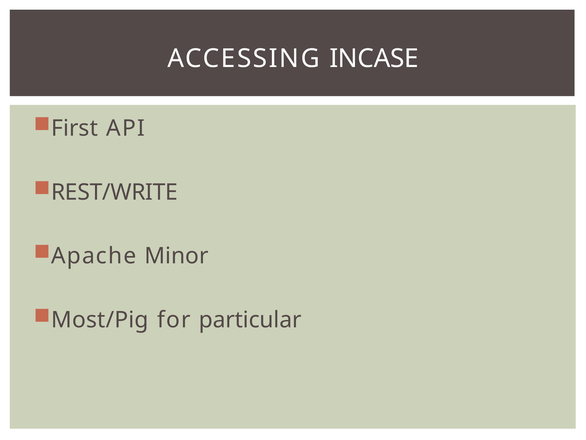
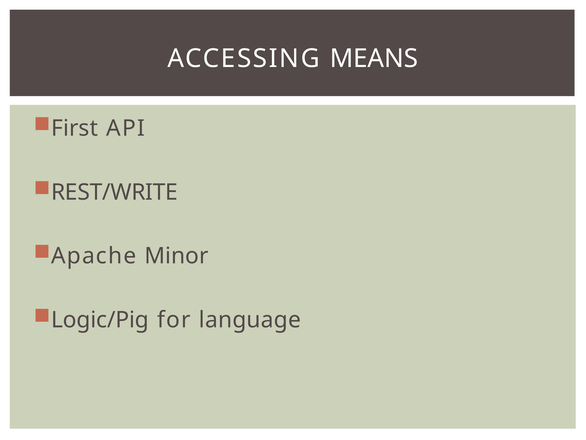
INCASE: INCASE -> MEANS (374, 58)
Most/Pig: Most/Pig -> Logic/Pig (100, 319)
particular: particular -> language (250, 319)
